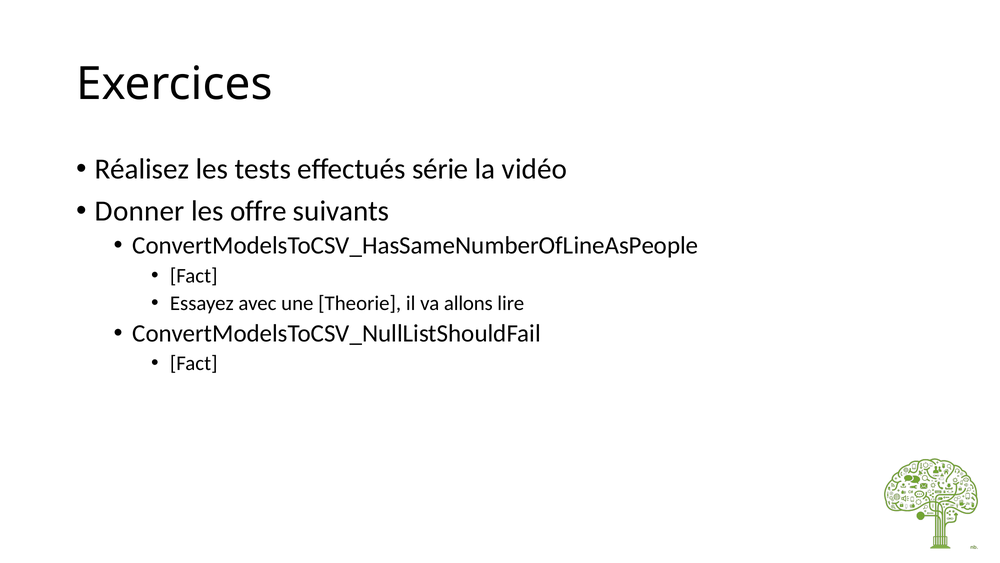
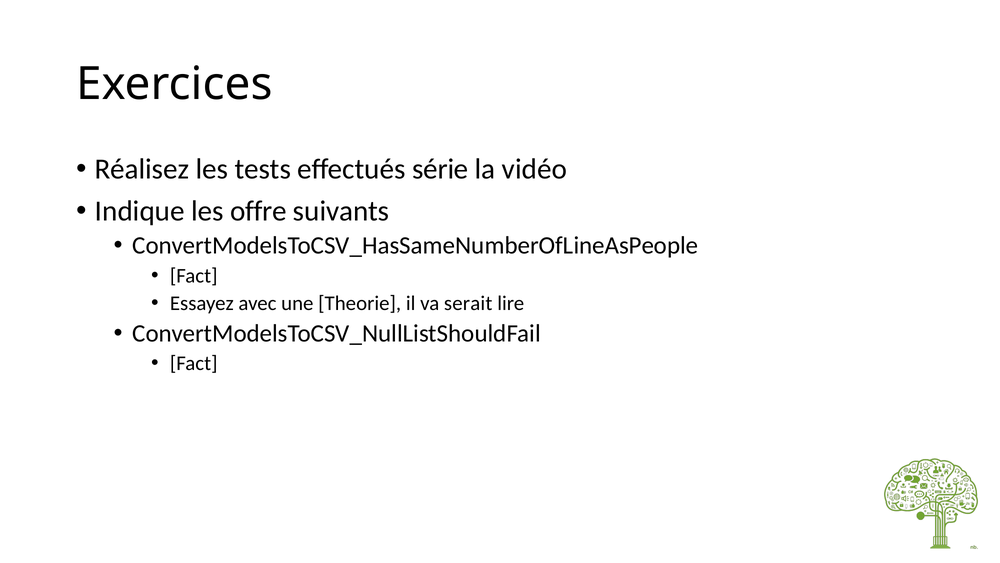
Donner: Donner -> Indique (140, 211)
allons: allons -> serait (468, 303)
